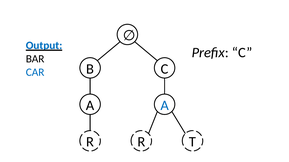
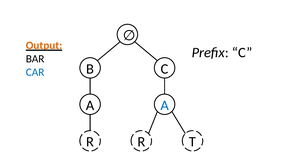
Output colour: blue -> orange (44, 46)
